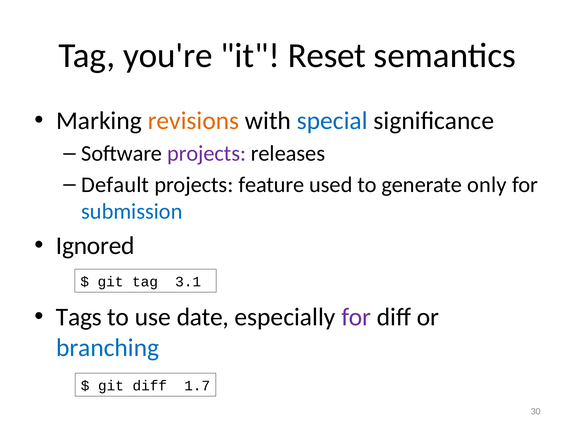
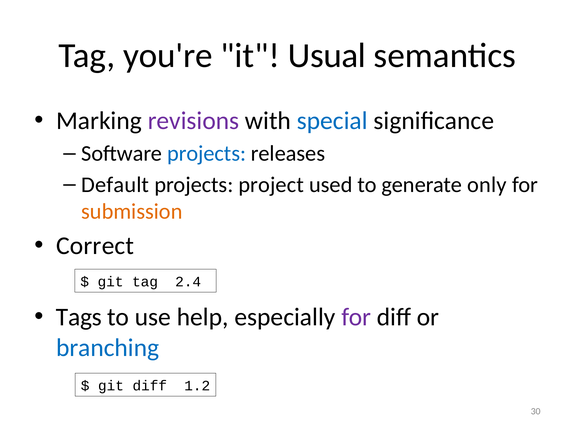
Reset: Reset -> Usual (327, 56)
revisions colour: orange -> purple (193, 121)
projects colour: purple -> blue (207, 154)
feature: feature -> project (271, 185)
submission colour: blue -> orange (132, 212)
Ignored: Ignored -> Correct (95, 246)
3.1: 3.1 -> 2.4 (188, 282)
date: date -> help (203, 317)
1.7: 1.7 -> 1.2 (197, 386)
